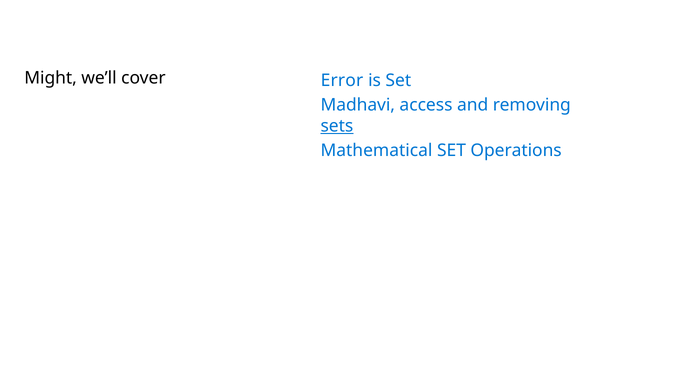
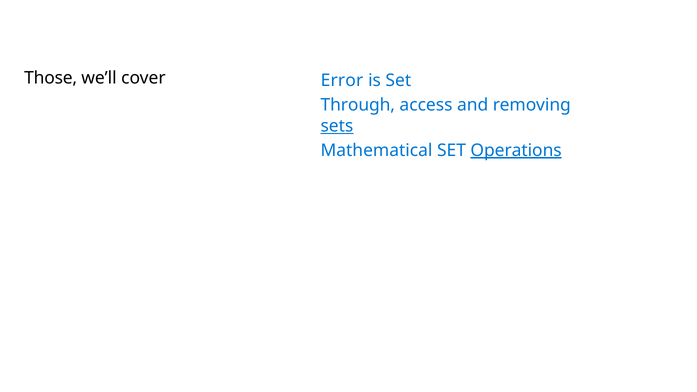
Might: Might -> Those (51, 78)
Madhavi: Madhavi -> Through (358, 105)
Operations underline: none -> present (516, 150)
